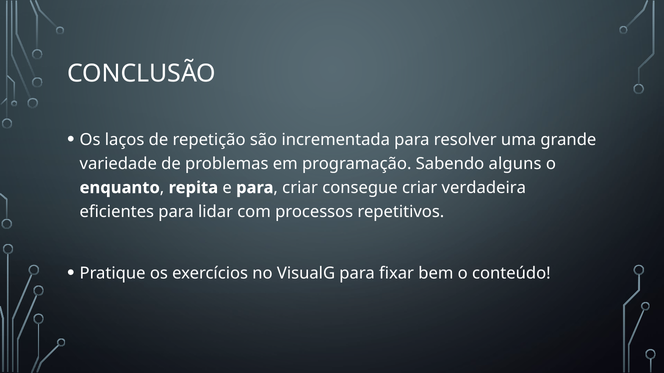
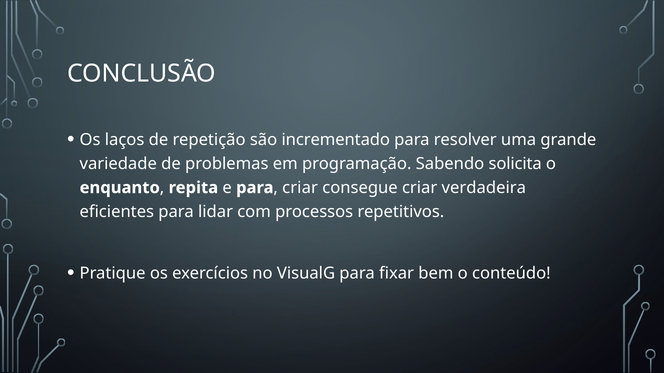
incrementada: incrementada -> incrementado (336, 140)
alguns: alguns -> solicita (515, 164)
